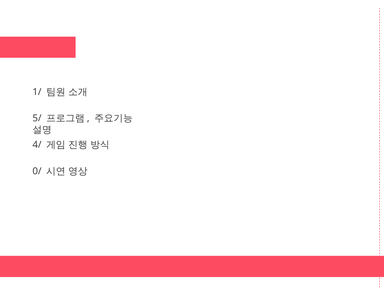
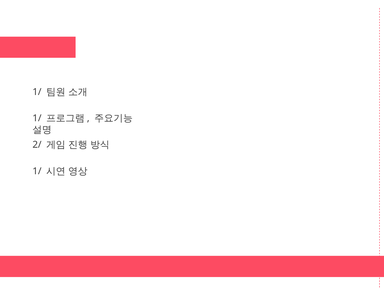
5/: 5/ -> 1/ (37, 118)
4/: 4/ -> 2/ (37, 145)
0/: 0/ -> 1/ (37, 171)
